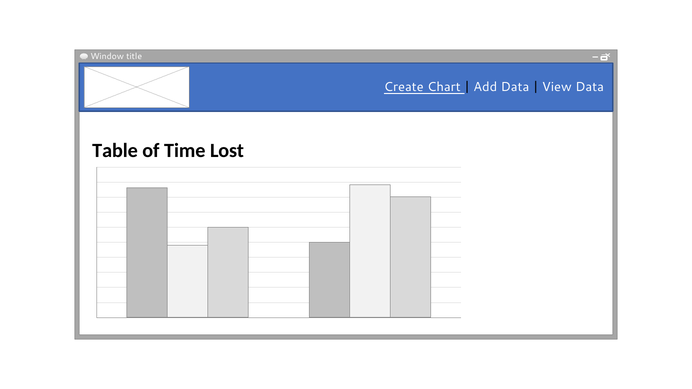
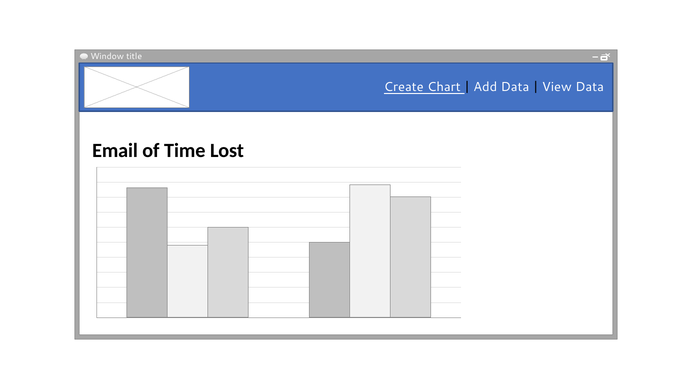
Table: Table -> Email (115, 151)
